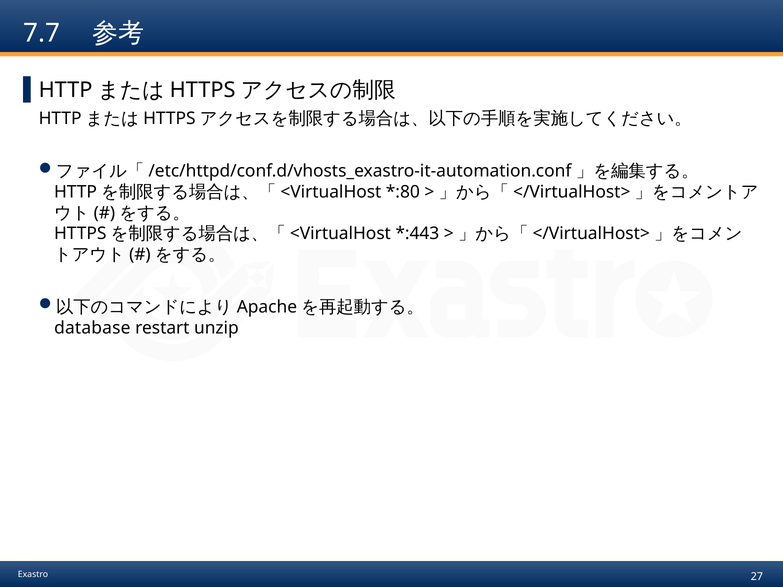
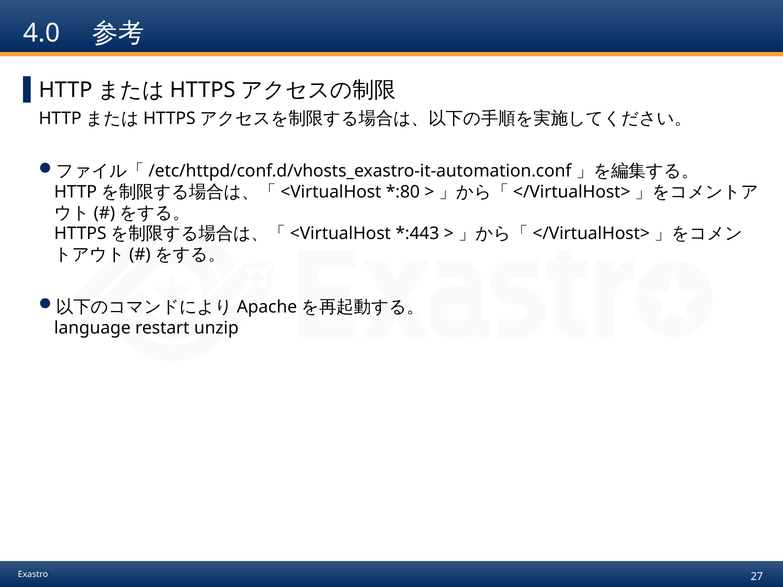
7.7: 7.7 -> 4.0 (42, 33)
database: database -> language (92, 328)
